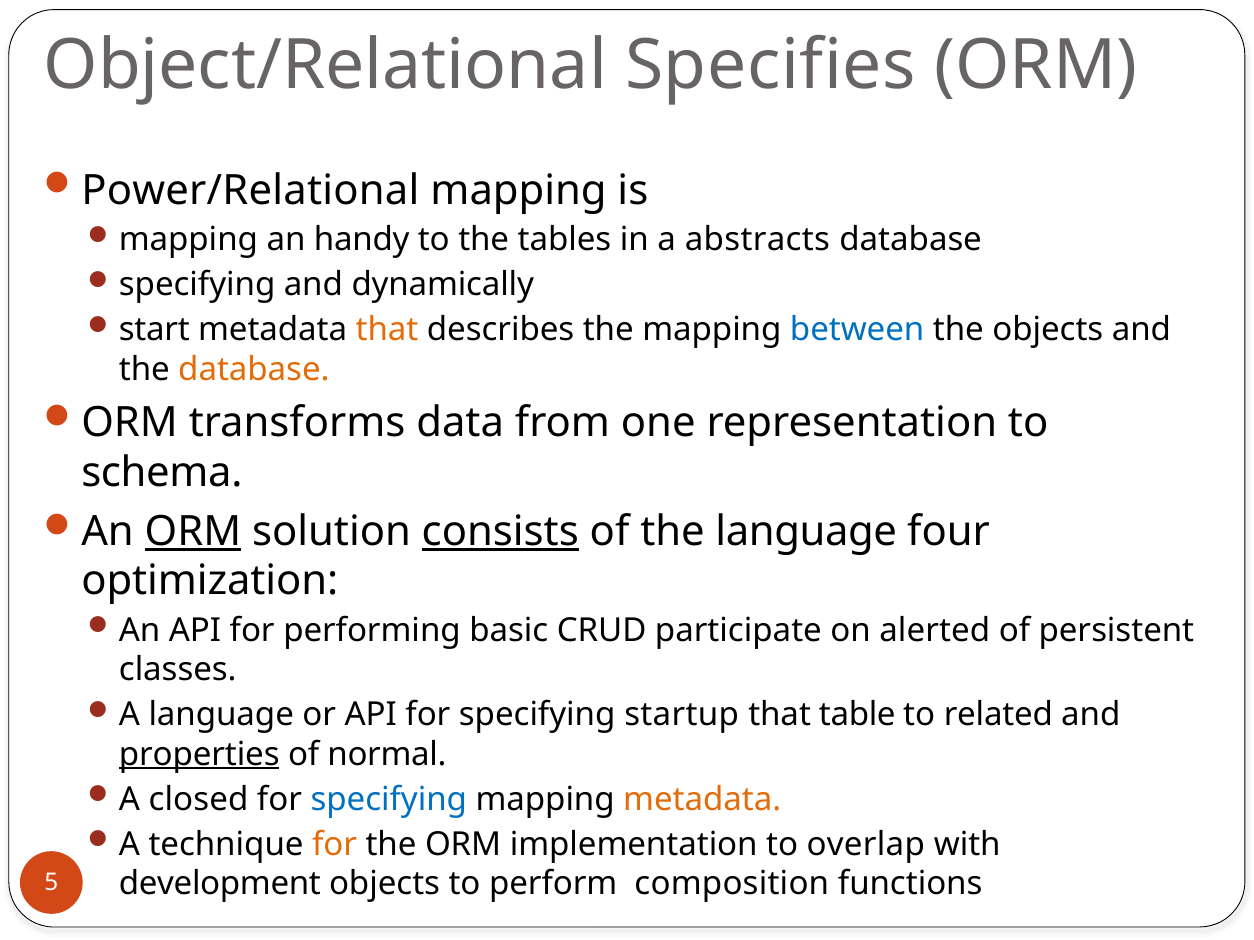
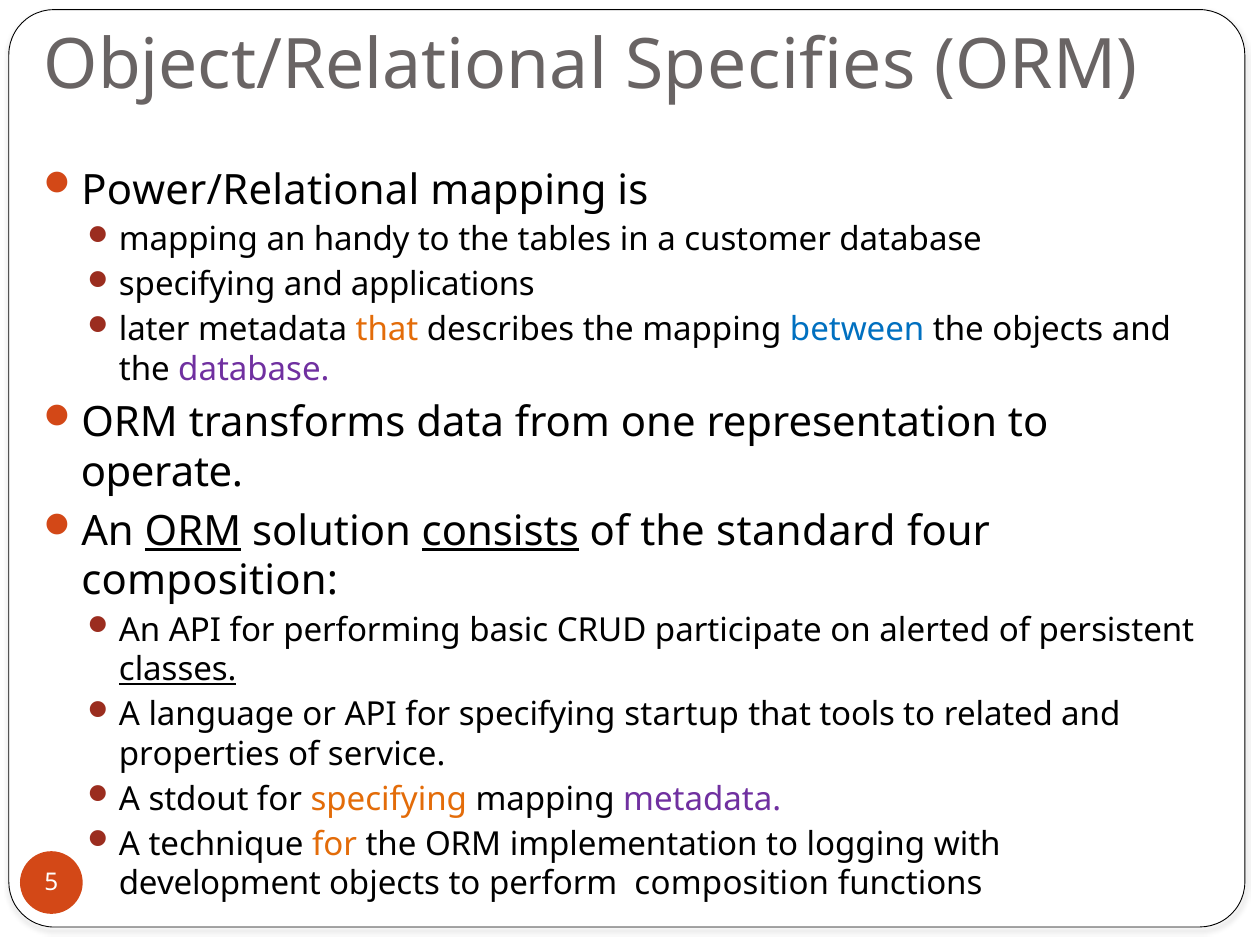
abstracts: abstracts -> customer (758, 240)
dynamically: dynamically -> applications (443, 285)
start: start -> later (154, 330)
database colour: orange -> purple (254, 369)
schema: schema -> operate (162, 473)
the language: language -> standard (806, 532)
optimization: optimization -> composition (210, 581)
classes underline: none -> present (178, 670)
table: table -> tools (857, 715)
properties underline: present -> none (199, 755)
normal: normal -> service (387, 755)
closed: closed -> stdout (199, 800)
specifying colour: blue -> orange (389, 800)
metadata colour: orange -> purple (702, 800)
overlap: overlap -> logging (866, 845)
